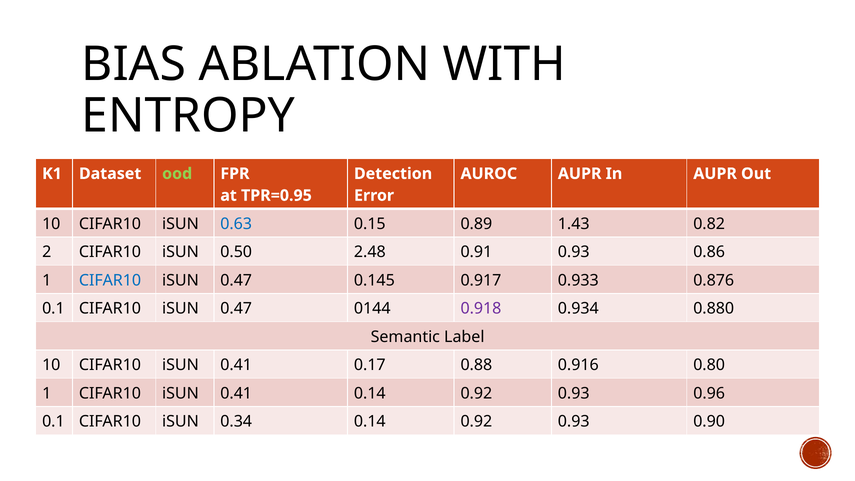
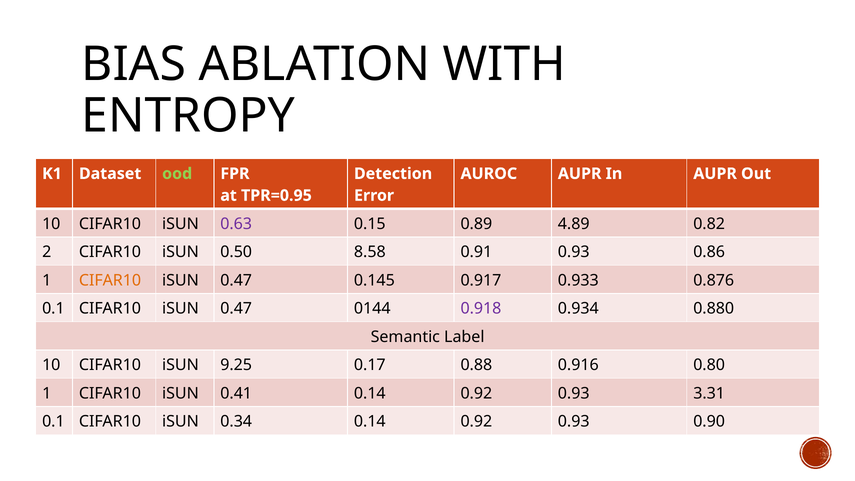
0.63 colour: blue -> purple (236, 224)
1.43: 1.43 -> 4.89 (574, 224)
2.48: 2.48 -> 8.58 (370, 252)
CIFAR10 colour: blue -> orange (110, 280)
10 CIFAR10 iSUN 0.41: 0.41 -> 9.25 (236, 365)
0.96: 0.96 -> 3.31 (709, 393)
